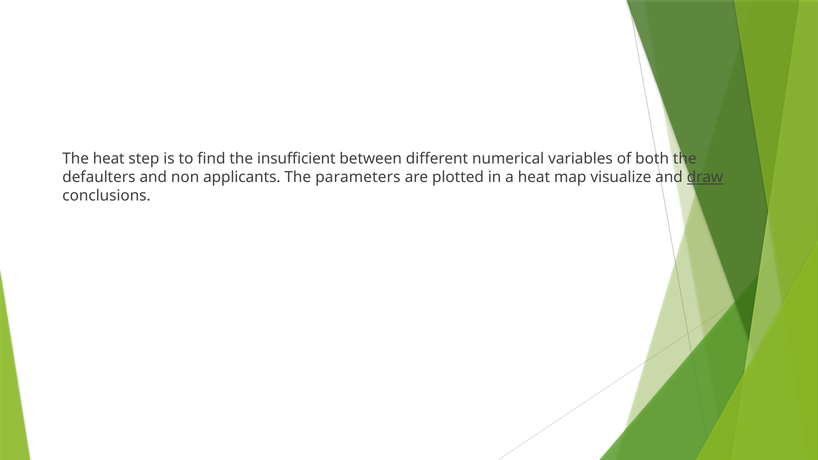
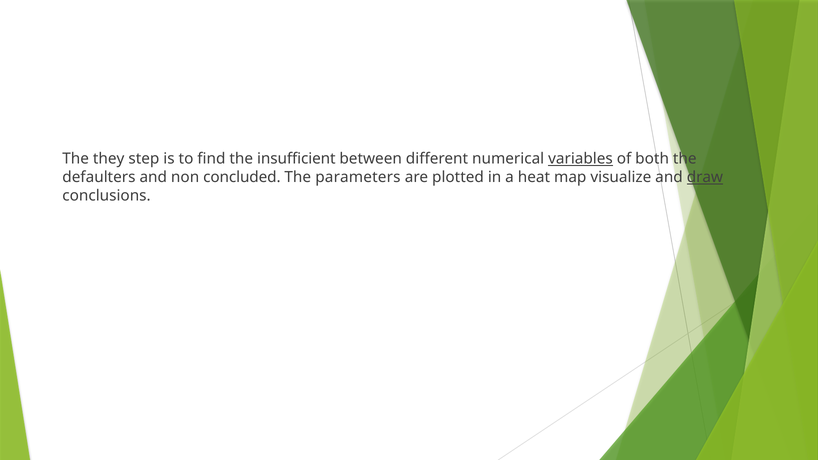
The heat: heat -> they (109, 159)
variables underline: none -> present (580, 159)
applicants: applicants -> concluded (242, 177)
